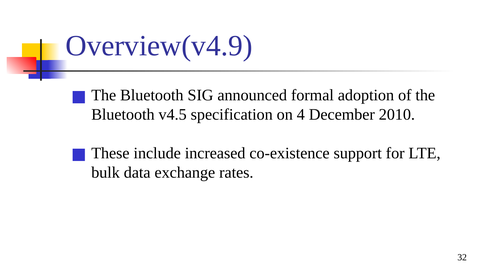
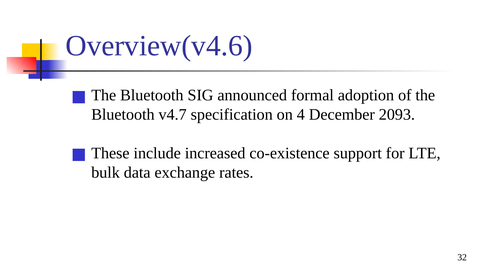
Overview(v4.9: Overview(v4.9 -> Overview(v4.6 (159, 46)
v4.5: v4.5 -> v4.7 (173, 115)
2010: 2010 -> 2093 (397, 115)
